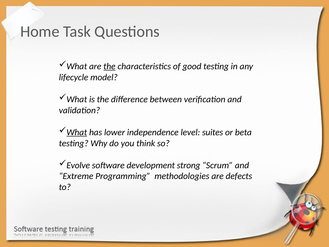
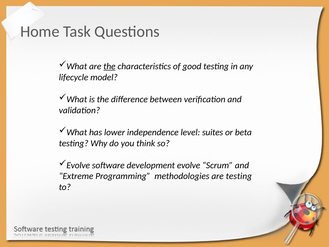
What underline: present -> none (77, 132)
development strong: strong -> evolve (189, 165)
are defects: defects -> testing (239, 176)
